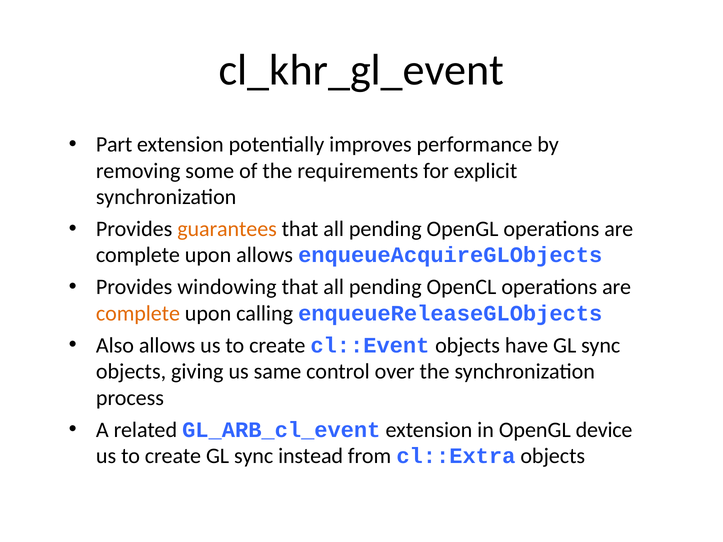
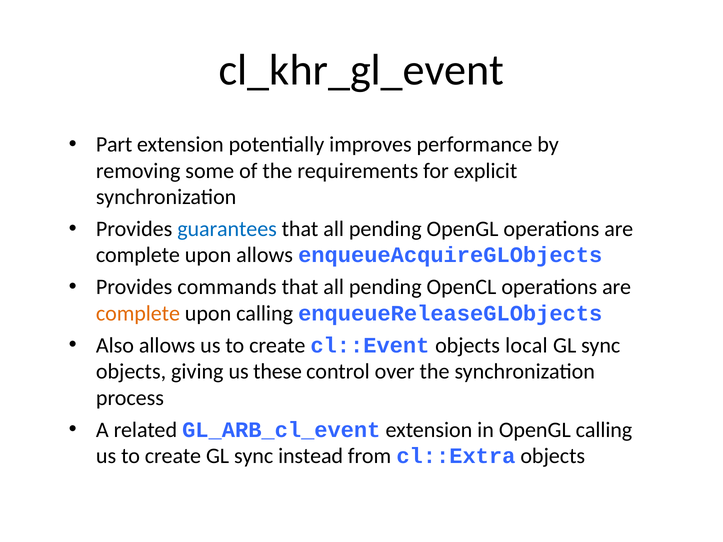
guarantees colour: orange -> blue (227, 229)
windowing: windowing -> commands (227, 287)
have: have -> local (526, 346)
same: same -> these (278, 372)
OpenGL device: device -> calling (604, 430)
